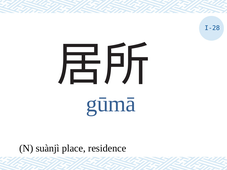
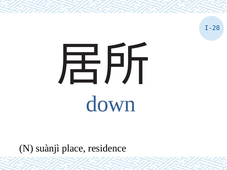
gūmā: gūmā -> down (111, 104)
